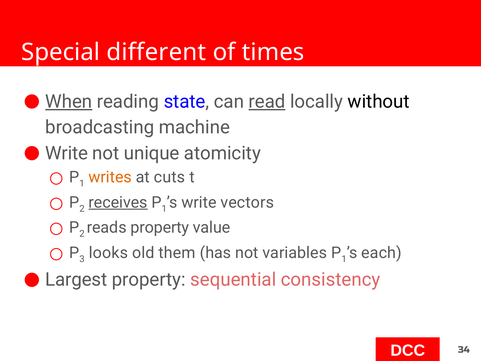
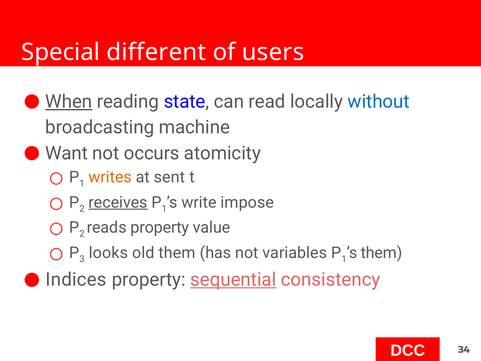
times: times -> users (273, 52)
read underline: present -> none (267, 102)
without colour: black -> blue (379, 102)
Write: Write -> Want (67, 153)
unique: unique -> occurs (152, 153)
cuts: cuts -> sent (170, 177)
vectors: vectors -> impose (247, 202)
each: each -> them (382, 253)
Largest: Largest -> Indices (76, 280)
sequential underline: none -> present (233, 280)
